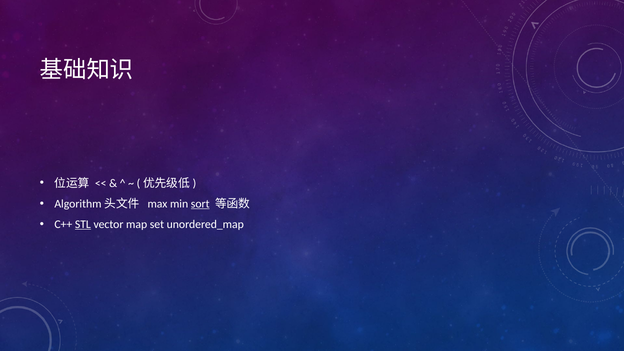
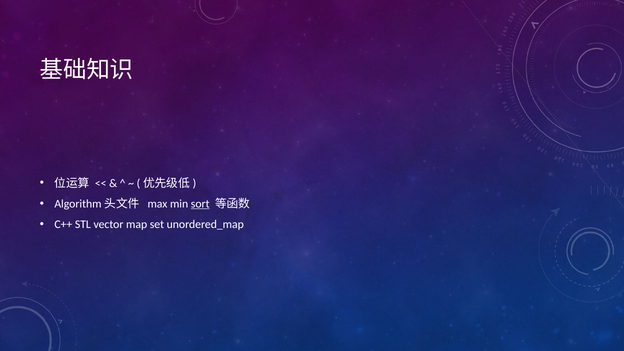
STL underline: present -> none (83, 224)
